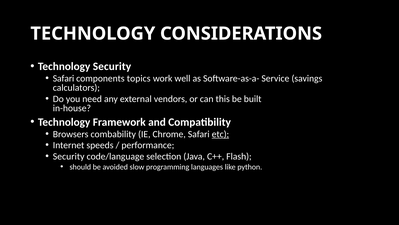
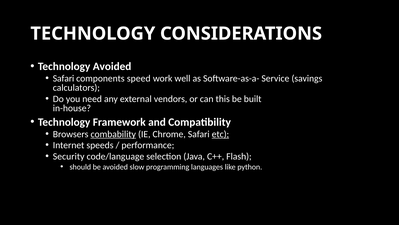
Technology Security: Security -> Avoided (112, 66)
topics: topics -> speed (139, 78)
combability underline: none -> present (113, 134)
